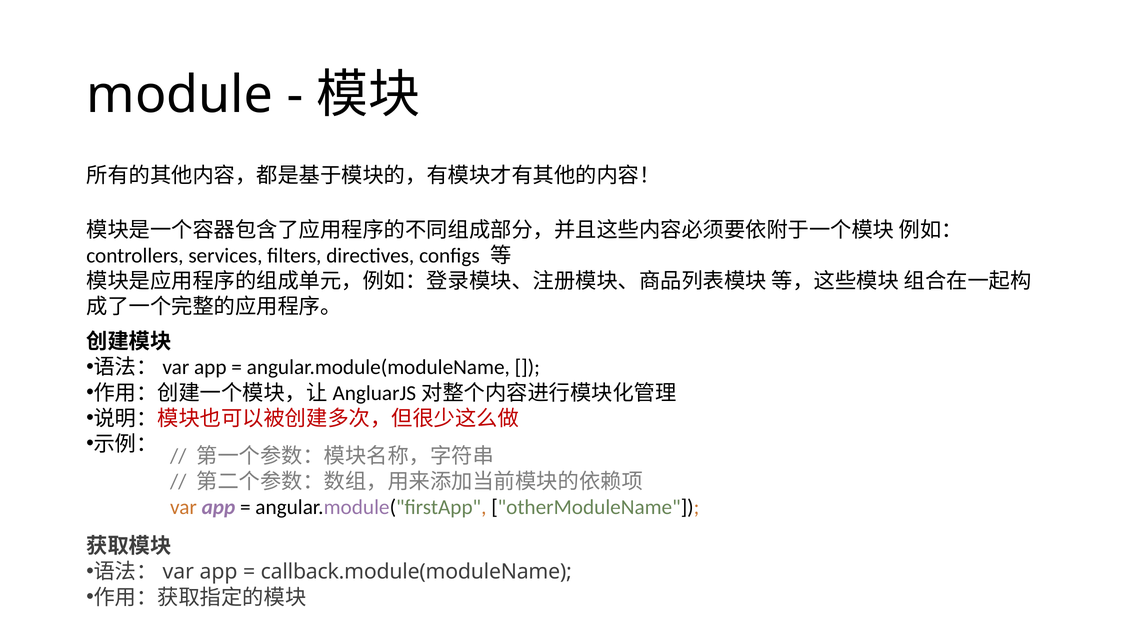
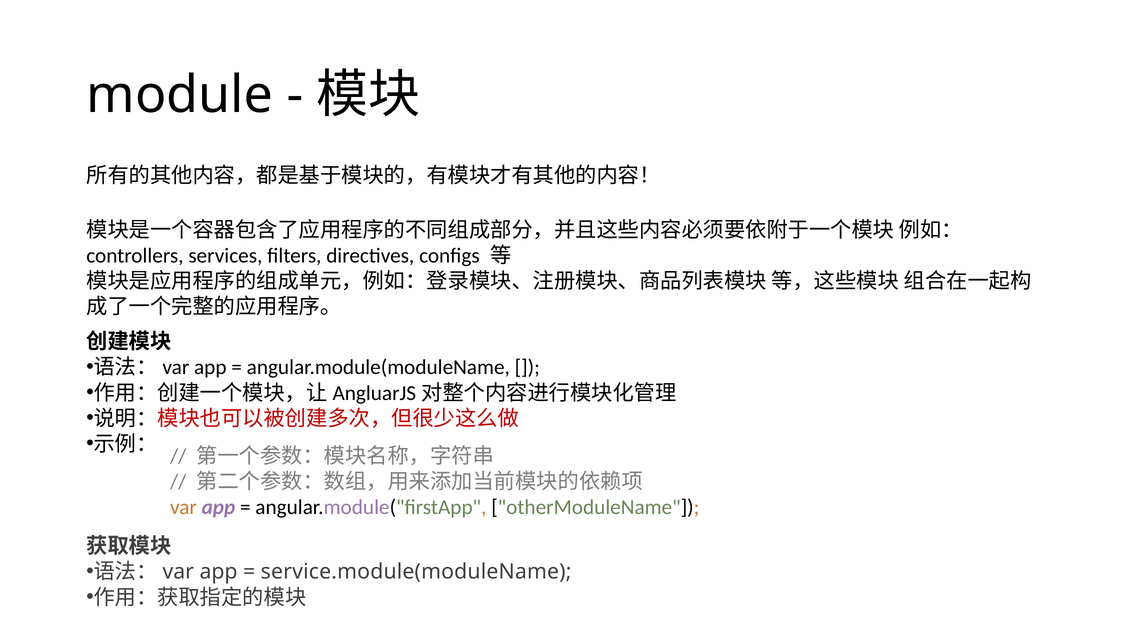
callback.module(moduleName: callback.module(moduleName -> service.module(moduleName (416, 572)
